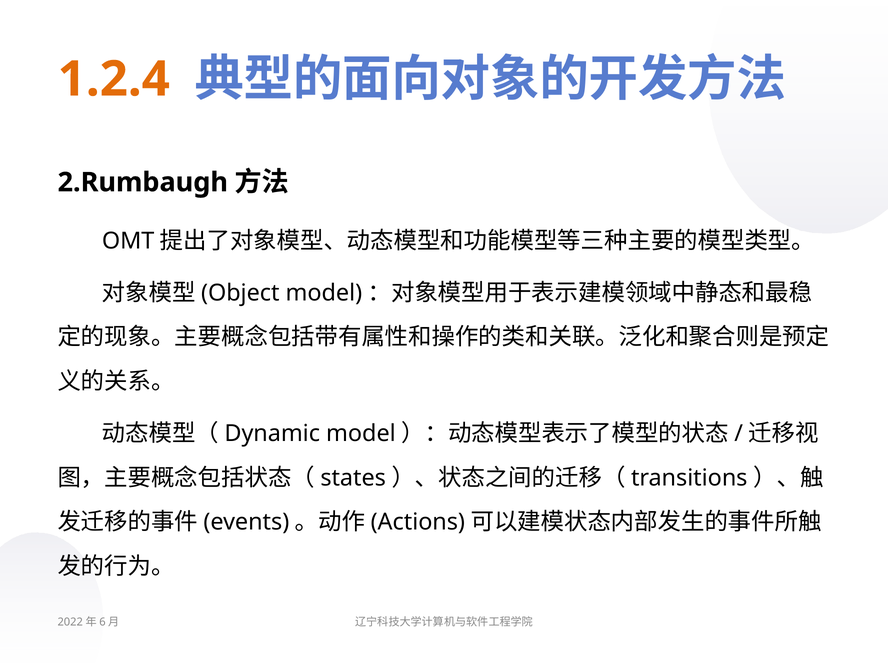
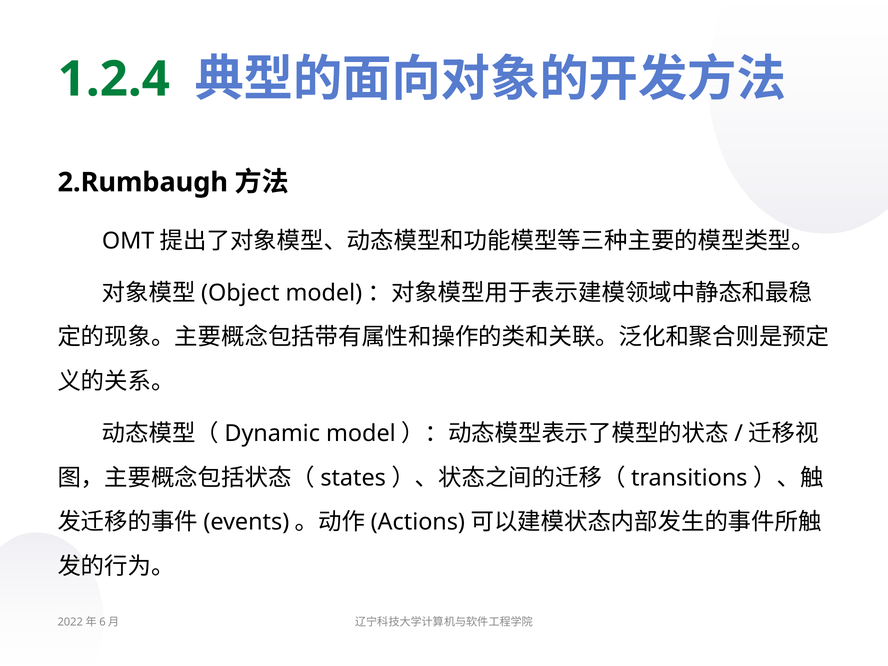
1.2.4 colour: orange -> green (114, 79)
